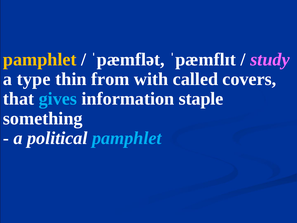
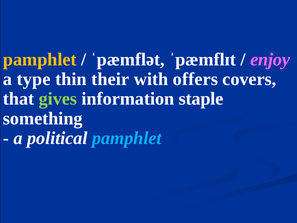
study: study -> enjoy (270, 59)
from: from -> their (110, 79)
called: called -> offers (195, 79)
gives colour: light blue -> light green (58, 99)
